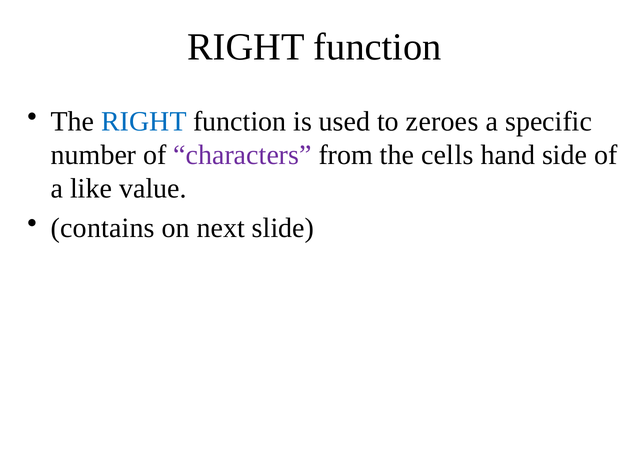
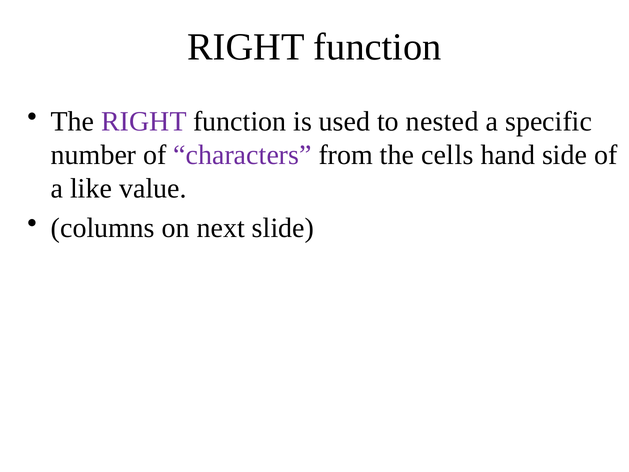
RIGHT colour: blue -> purple (144, 121)
zeroes: zeroes -> nested (442, 121)
contains: contains -> columns (103, 228)
